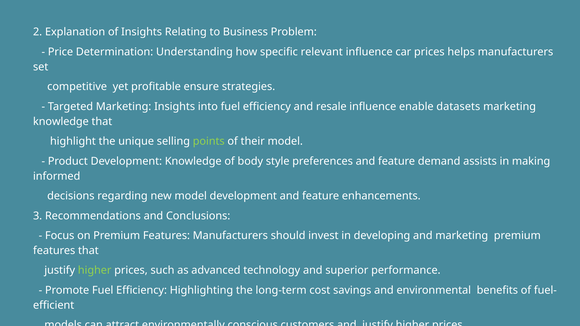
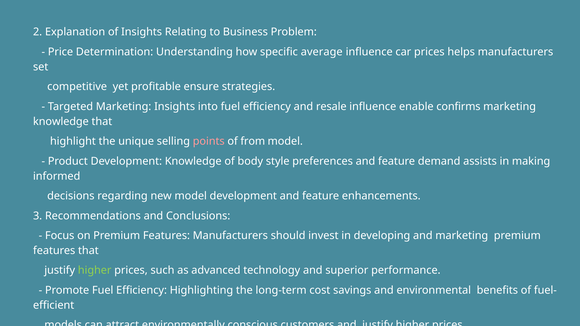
relevant: relevant -> average (322, 52)
datasets: datasets -> confirms (458, 107)
points colour: light green -> pink (209, 141)
their: their -> from (253, 141)
